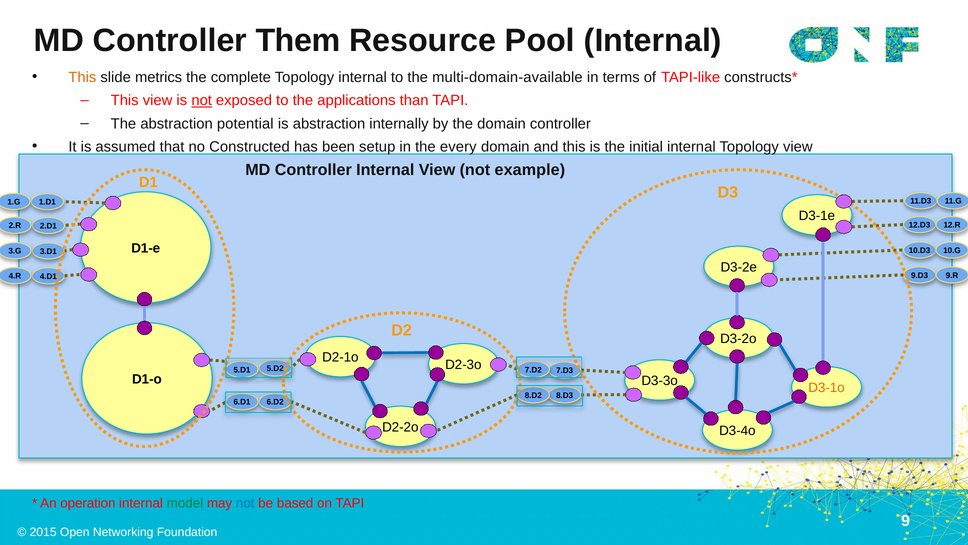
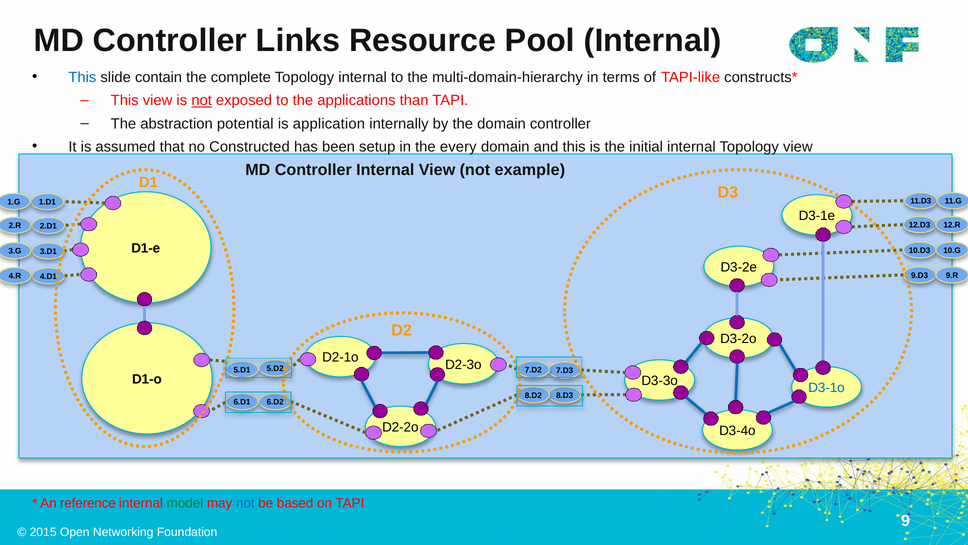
Them: Them -> Links (298, 41)
This colour: orange -> blue (82, 77)
metrics: metrics -> contain (159, 77)
multi-domain-available: multi-domain-available -> multi-domain-hierarchy (507, 77)
is abstraction: abstraction -> application (329, 124)
D3-1o colour: orange -> blue (826, 387)
operation: operation -> reference (88, 503)
